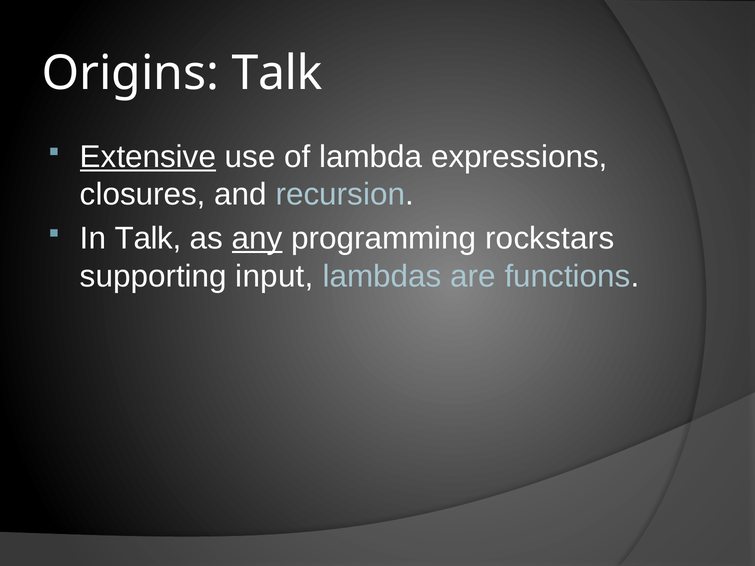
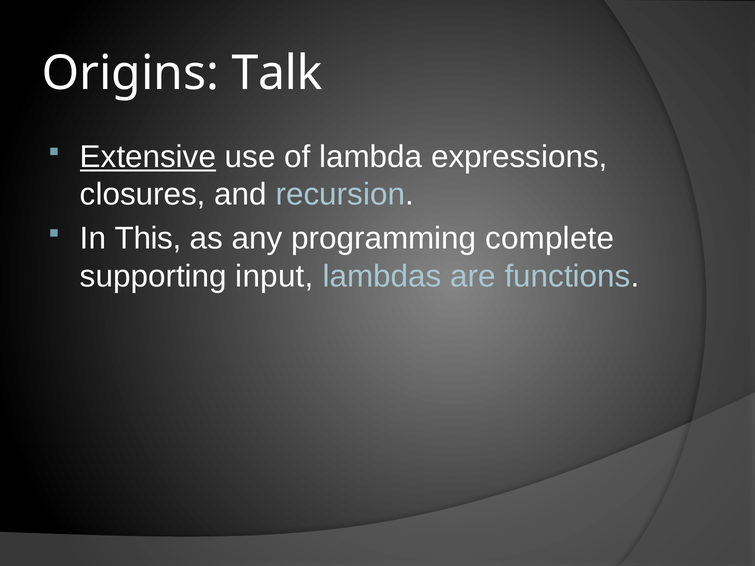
In Talk: Talk -> This (148, 239)
any underline: present -> none (257, 239)
rockstars: rockstars -> complete (550, 239)
